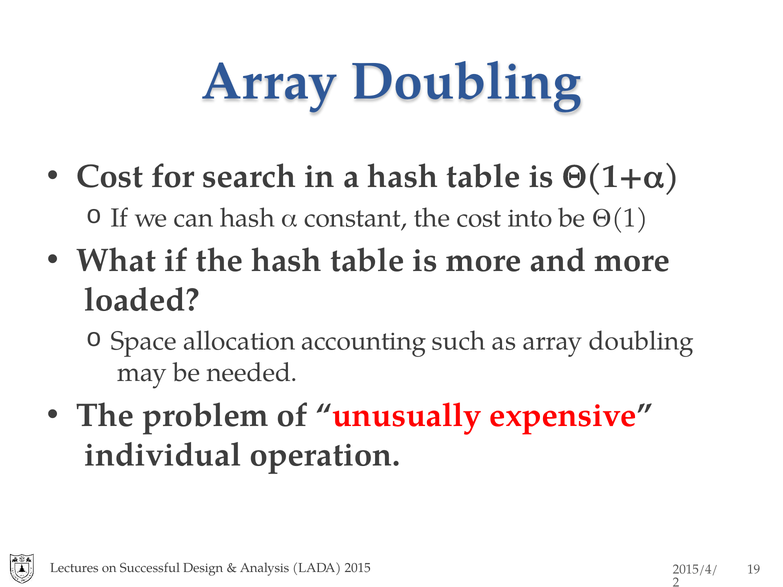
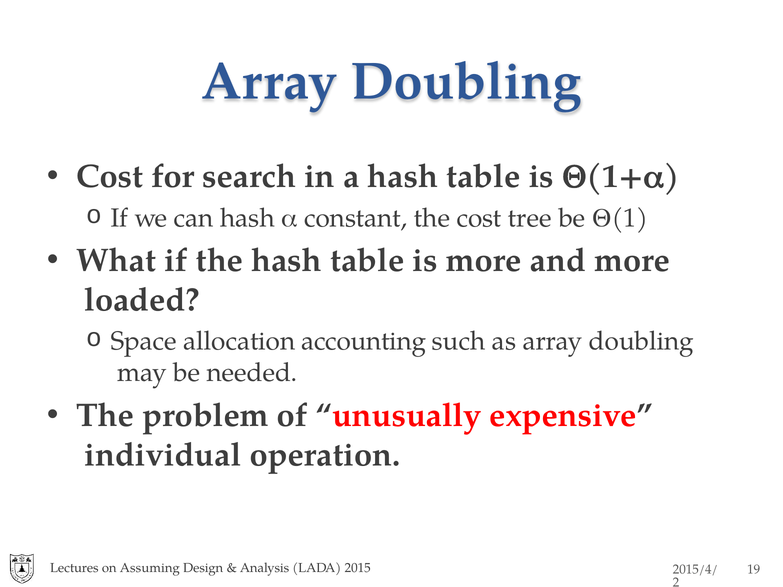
into: into -> tree (530, 218)
Successful: Successful -> Assuming (150, 568)
